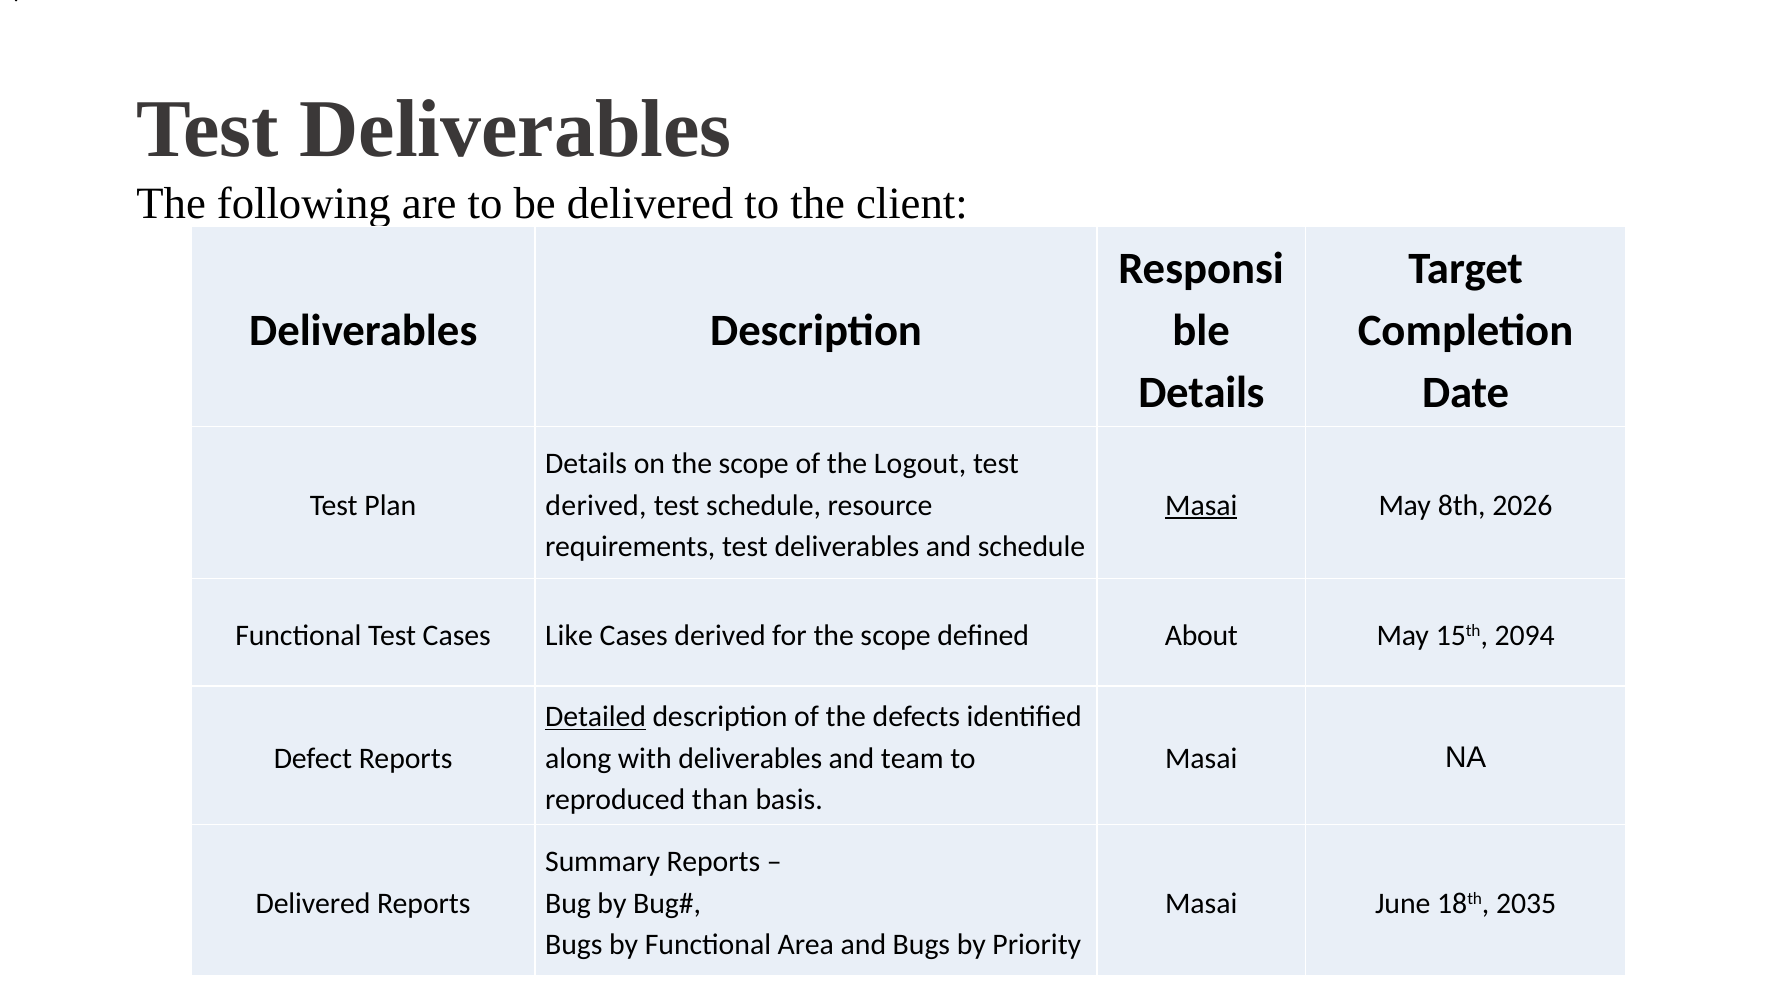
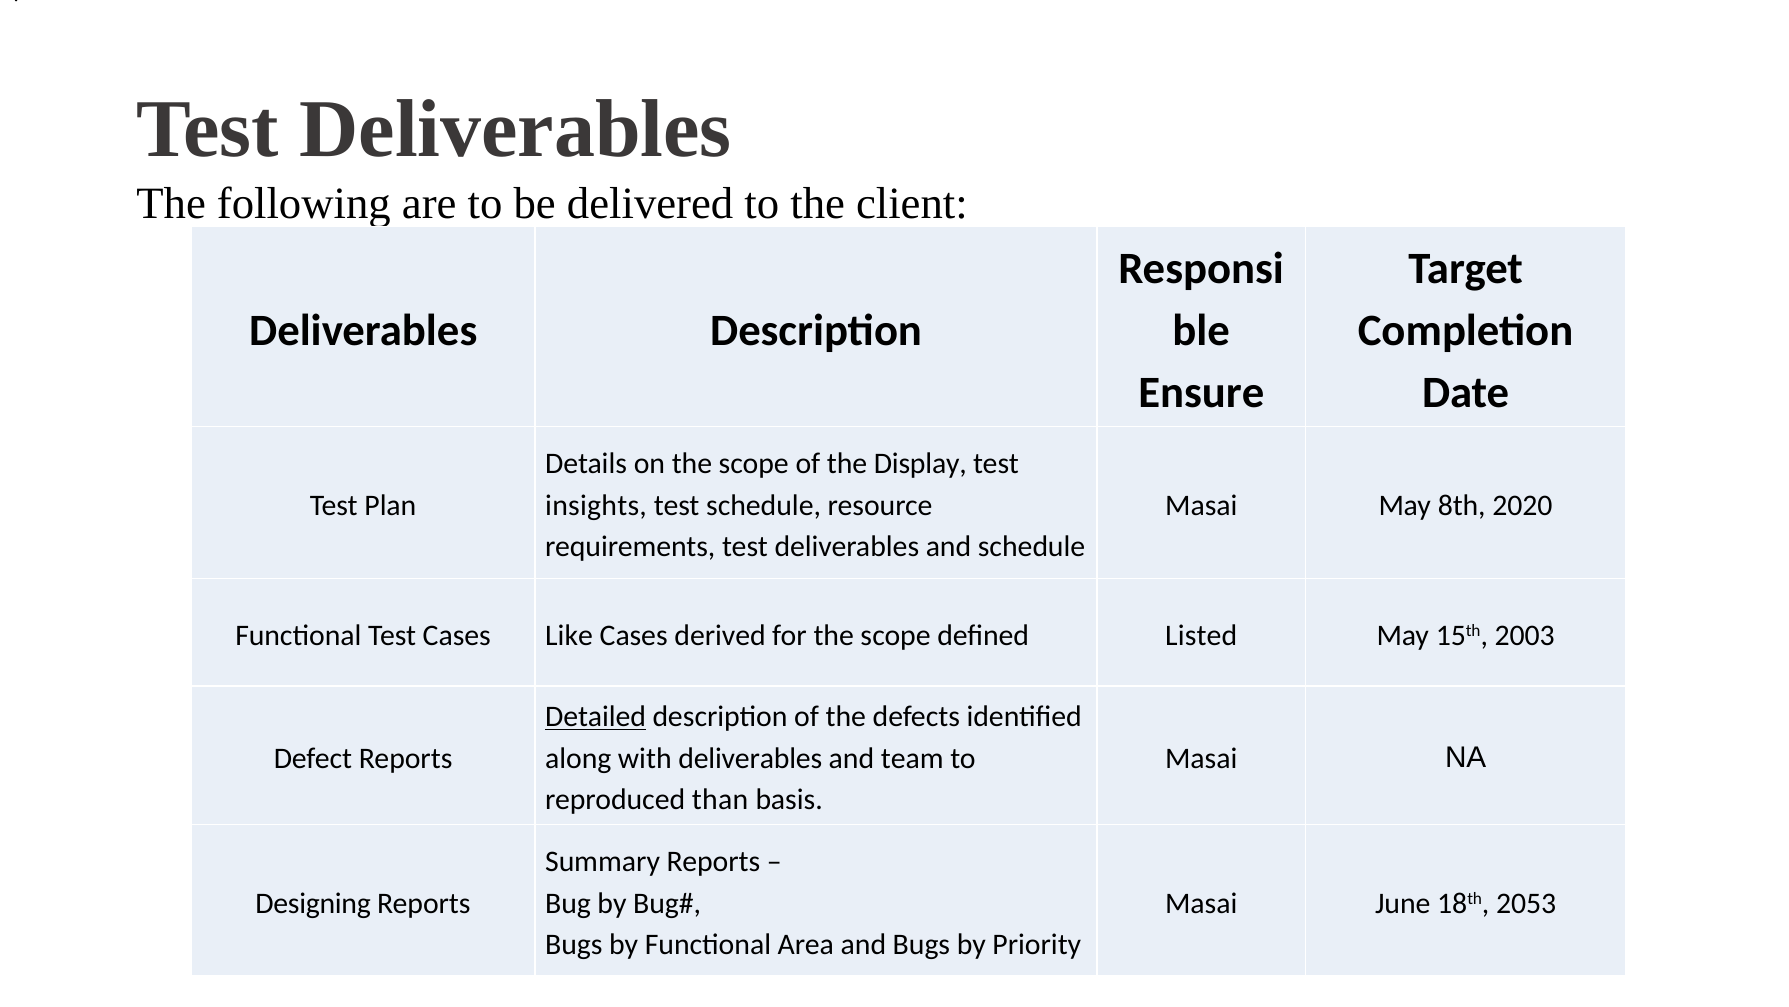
Details: Details -> Ensure (1201, 393)
Logout: Logout -> Display (920, 463)
derived: derived -> insights (596, 505)
Masai underline: present -> none (1201, 505)
2026: 2026 -> 2020 (1522, 505)
About: About -> Listed (1201, 635)
2094: 2094 -> 2003 (1525, 635)
Delivered: Delivered -> Designing (313, 903)
2035: 2035 -> 2053 (1526, 903)
